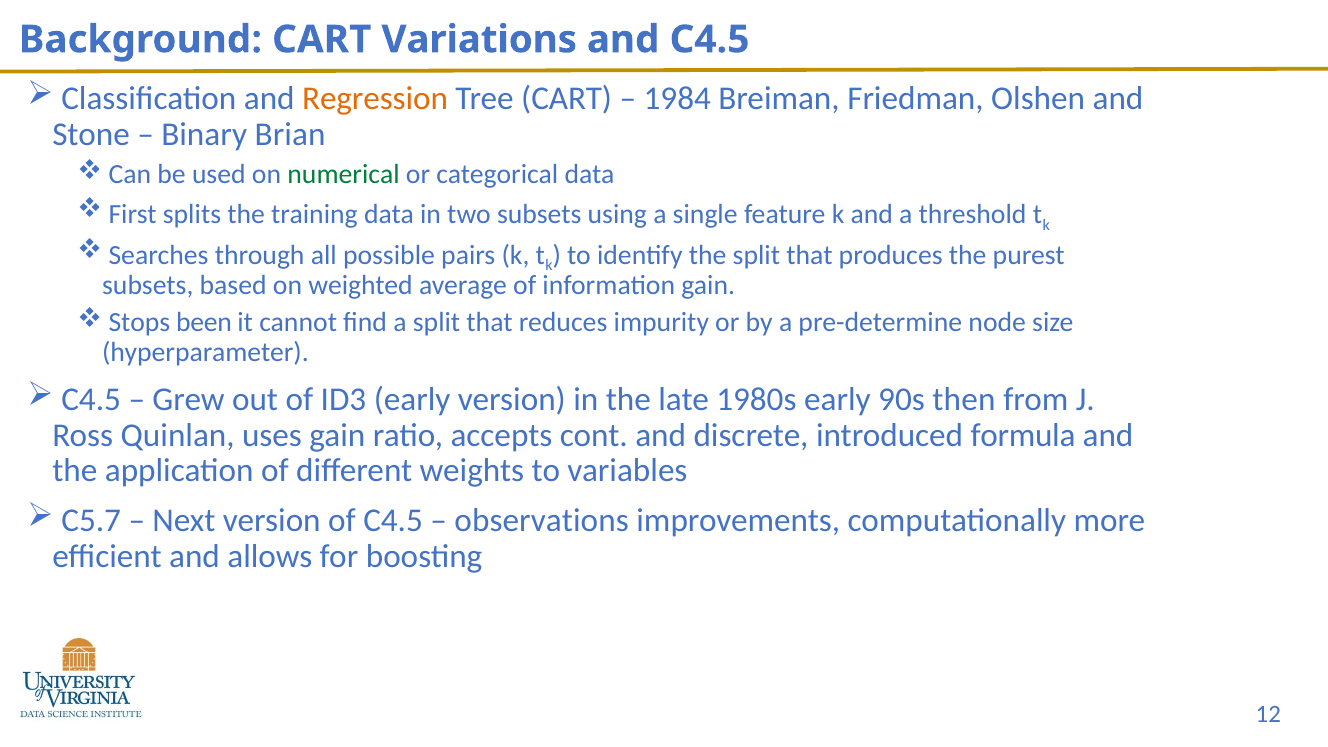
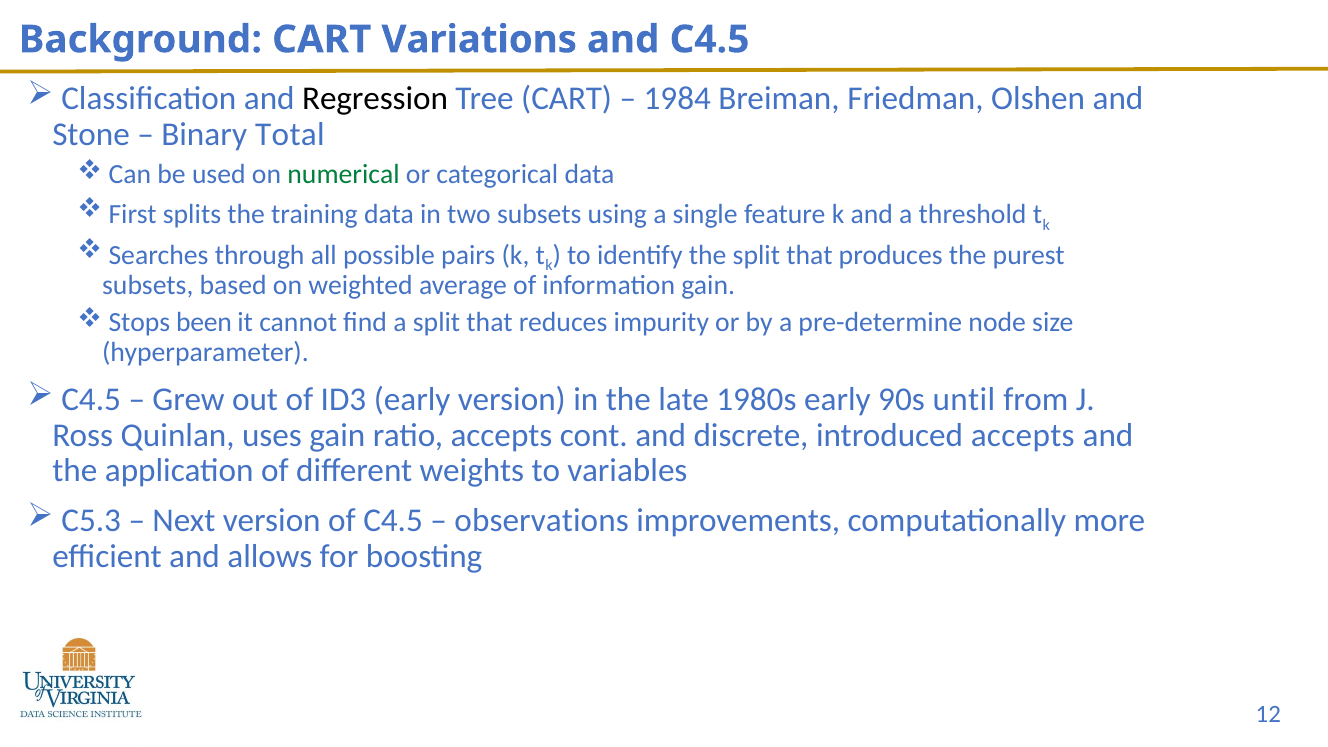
Regression colour: orange -> black (375, 98)
Brian: Brian -> Total (290, 134)
then: then -> until (964, 399)
introduced formula: formula -> accepts (1023, 435)
C5.7: C5.7 -> C5.3 (91, 521)
